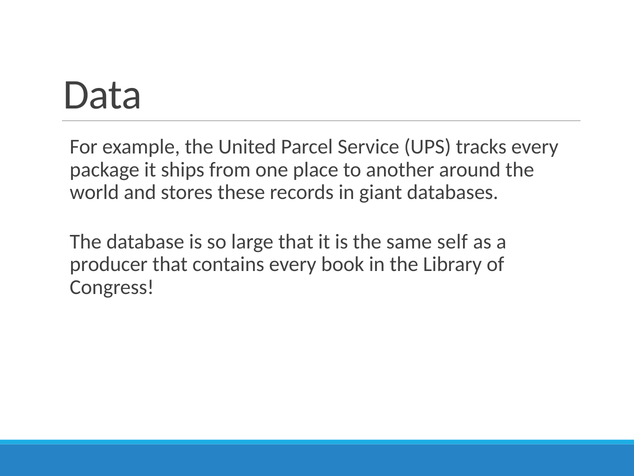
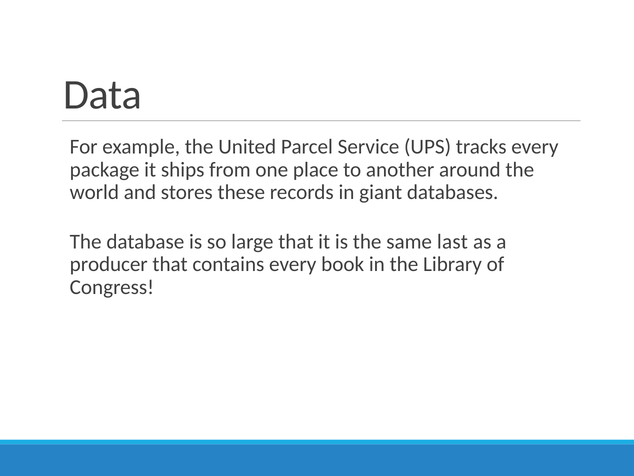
self: self -> last (452, 241)
